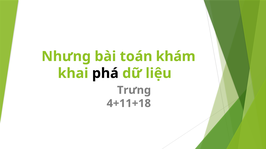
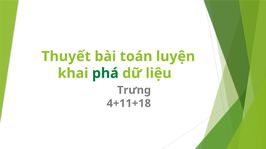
Nhưng: Nhưng -> Thuyết (66, 57)
khám: khám -> luyện (176, 57)
phá colour: black -> green (105, 74)
